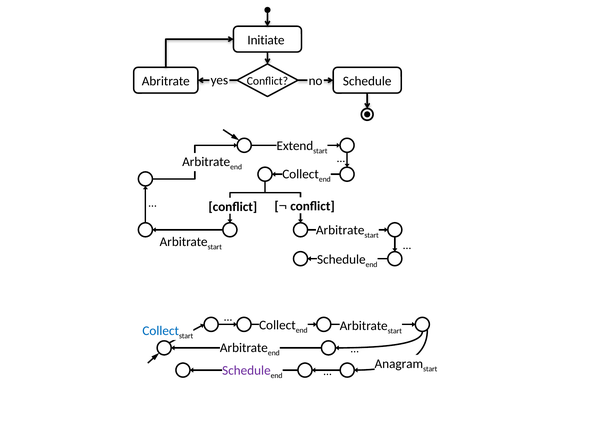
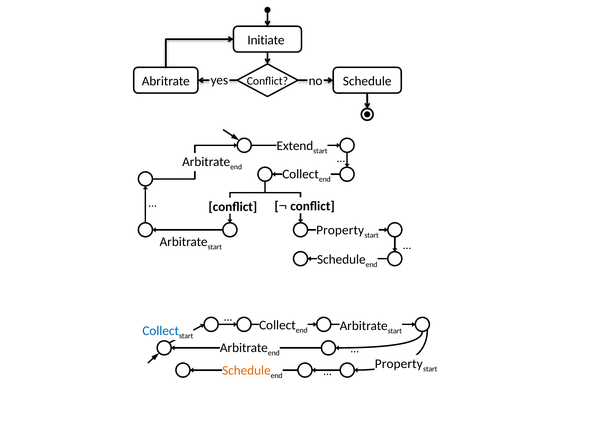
Arbitrate: Arbitrate -> Property (340, 230)
Anagram: Anagram -> Property (399, 364)
Schedule colour: purple -> orange (246, 370)
